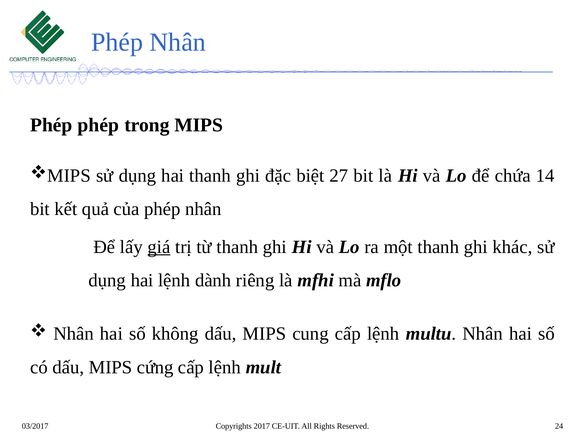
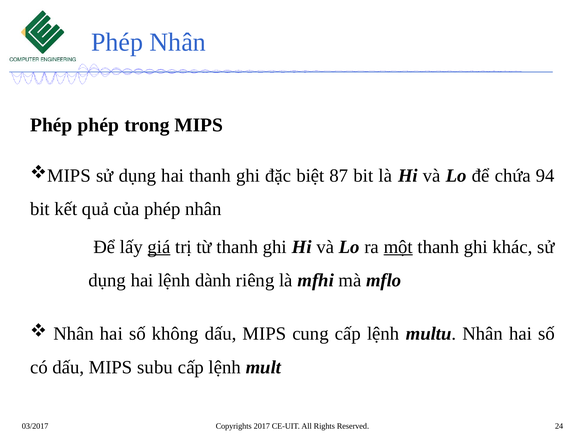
27: 27 -> 87 (339, 175)
14: 14 -> 94 (545, 175)
một underline: none -> present (398, 247)
cứng: cứng -> subu (155, 367)
